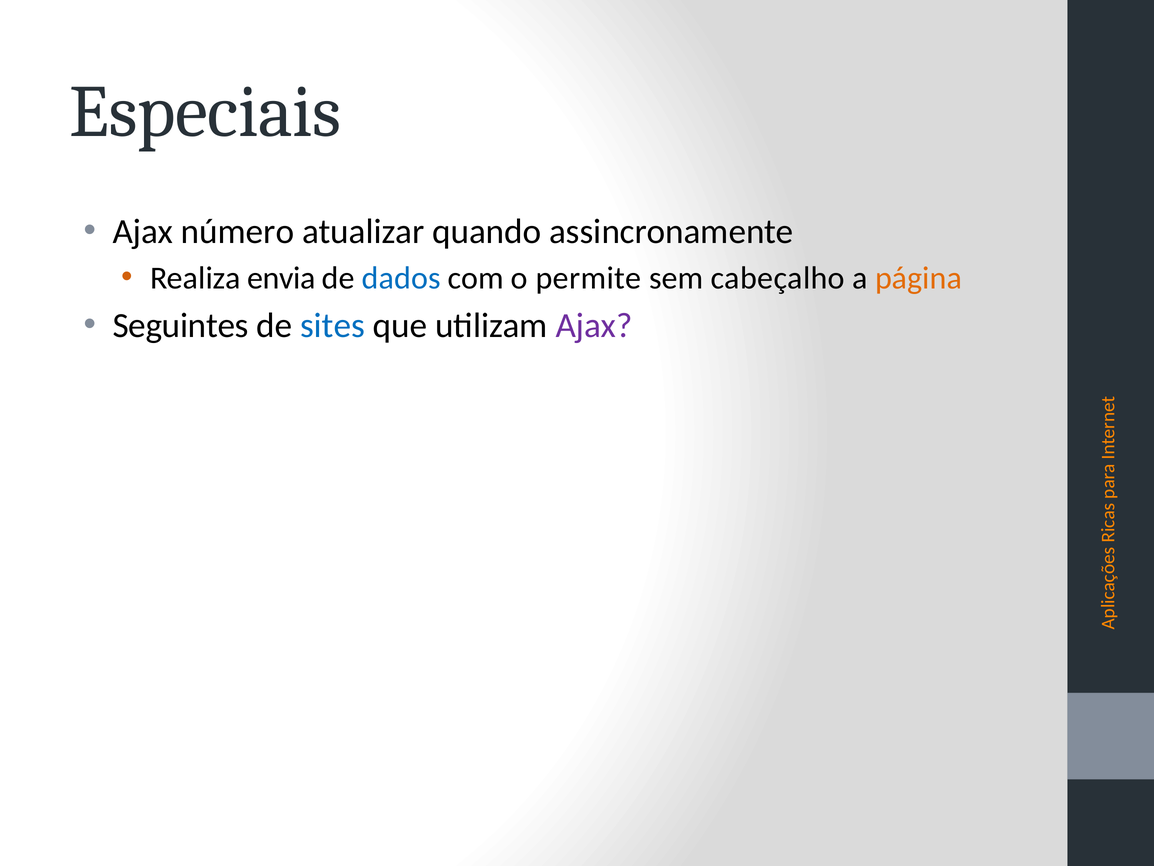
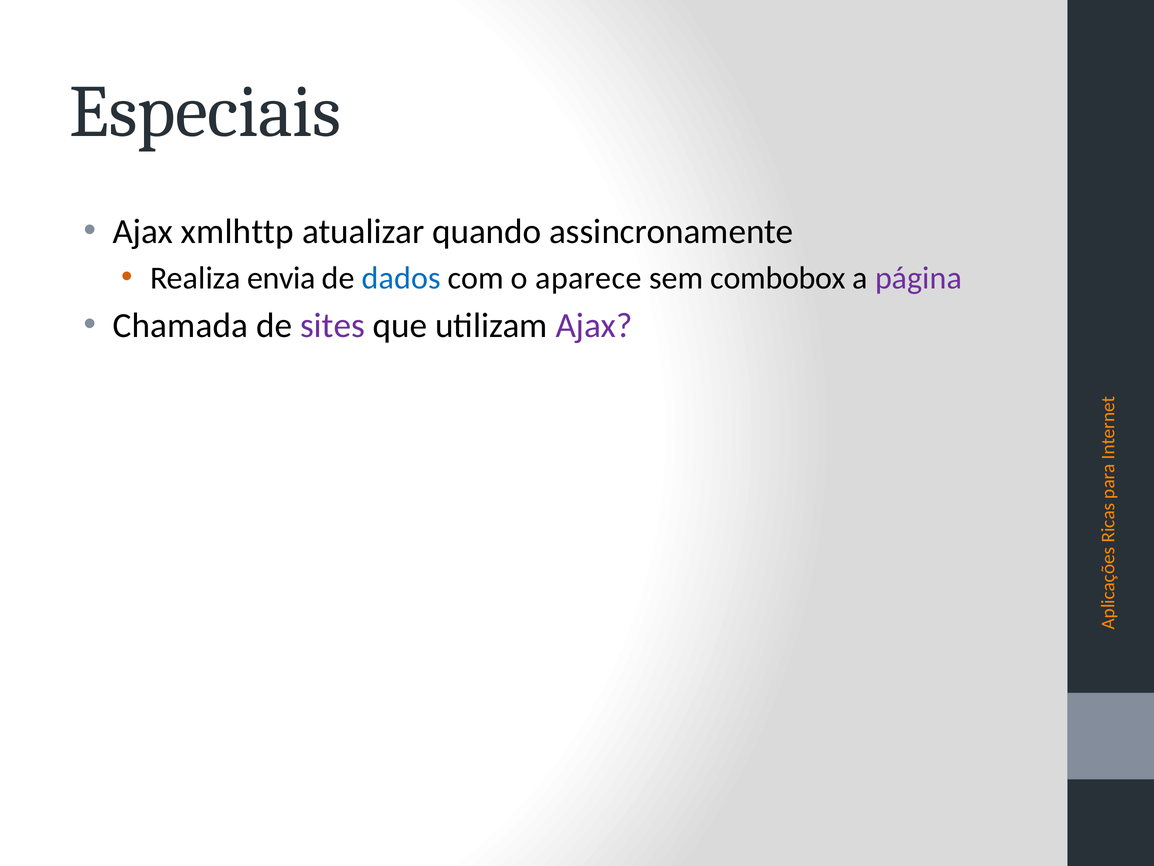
número: número -> xmlhttp (237, 231)
permite: permite -> aparece (588, 278)
cabeçalho: cabeçalho -> combobox (778, 278)
página colour: orange -> purple (918, 278)
Seguintes: Seguintes -> Chamada (180, 326)
sites colour: blue -> purple (333, 326)
